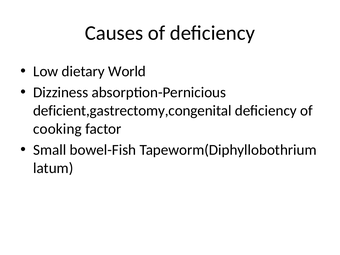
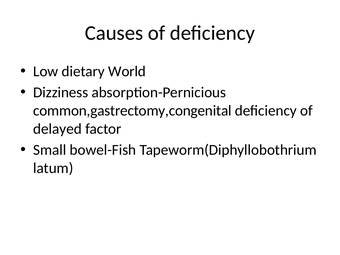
deficient,gastrectomy,congenital: deficient,gastrectomy,congenital -> common,gastrectomy,congenital (132, 111)
cooking: cooking -> delayed (58, 129)
